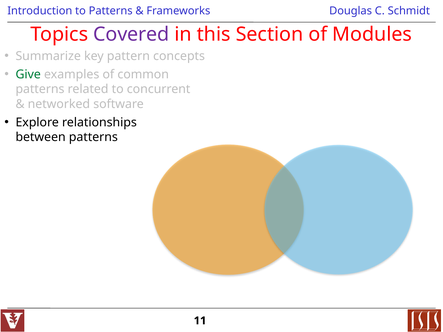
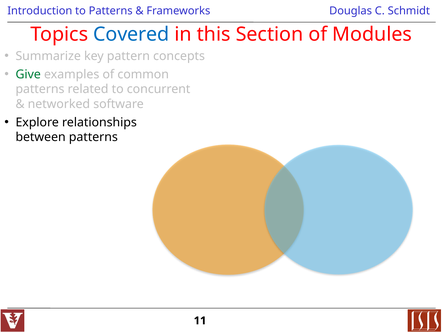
Covered colour: purple -> blue (131, 34)
